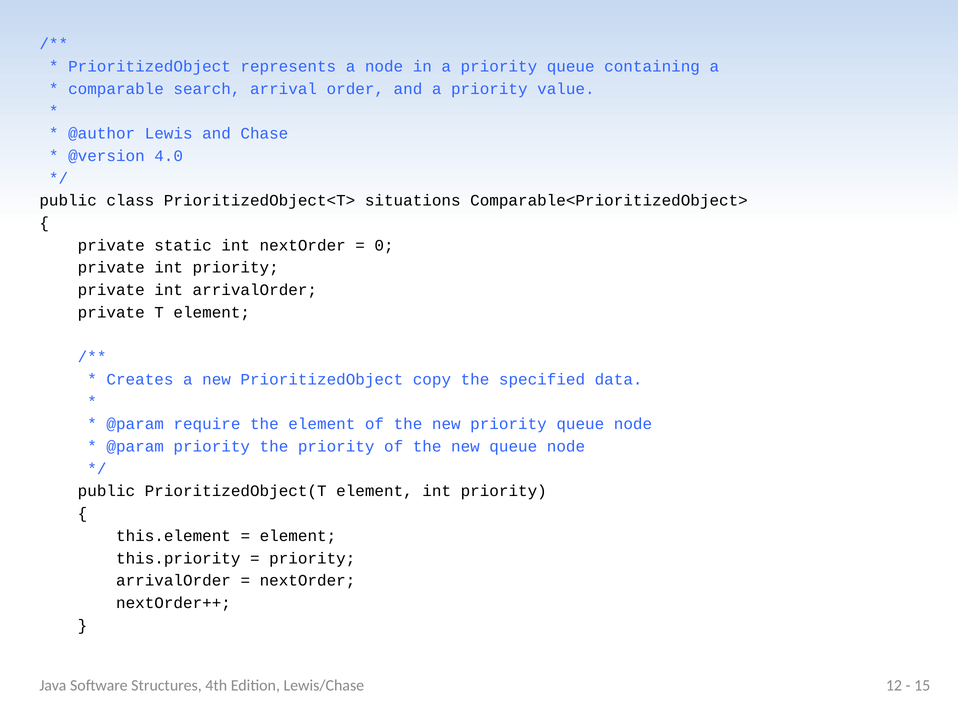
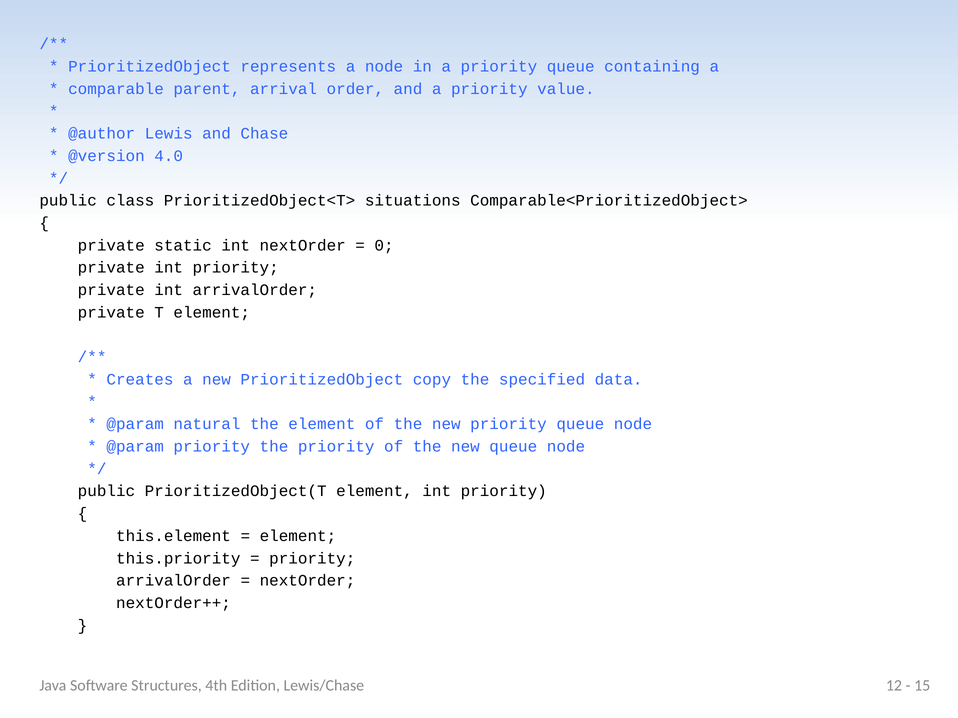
search: search -> parent (207, 89)
require: require -> natural (207, 424)
